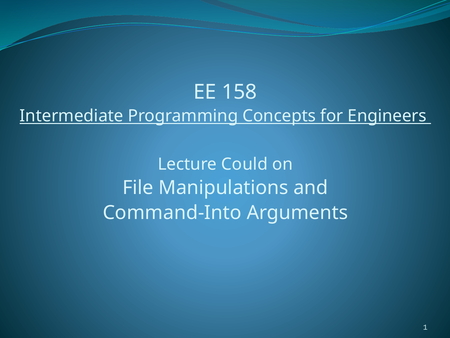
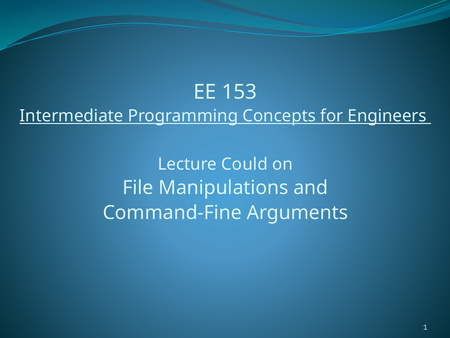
158: 158 -> 153 (239, 92)
Command-Into: Command-Into -> Command-Fine (172, 212)
